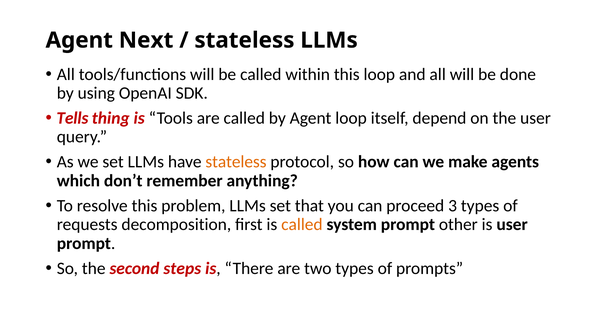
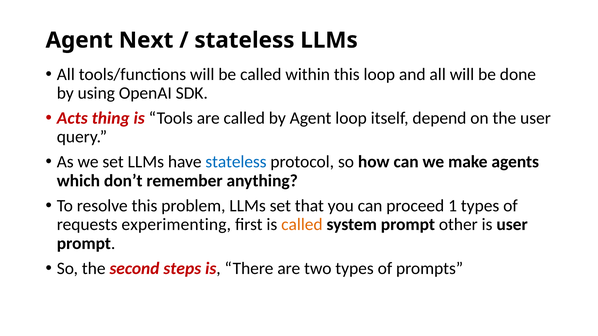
Tells: Tells -> Acts (72, 118)
stateless colour: orange -> blue (236, 162)
3: 3 -> 1 (453, 206)
decomposition: decomposition -> experimenting (176, 225)
